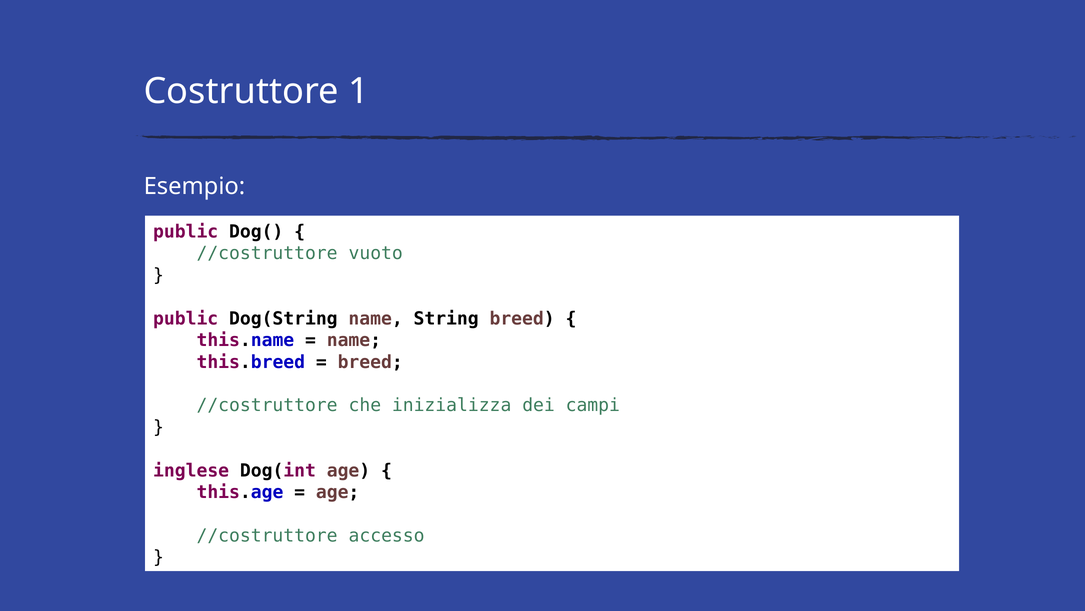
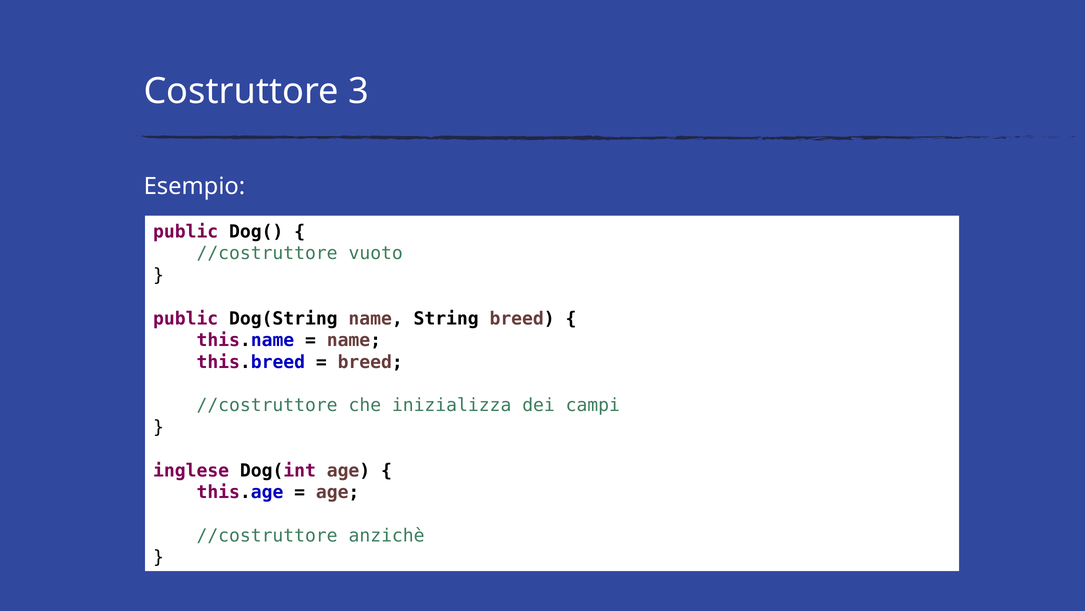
1: 1 -> 3 (359, 91)
accesso: accesso -> anzichè (387, 535)
